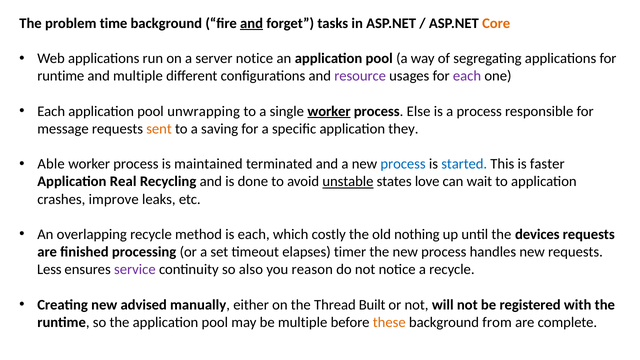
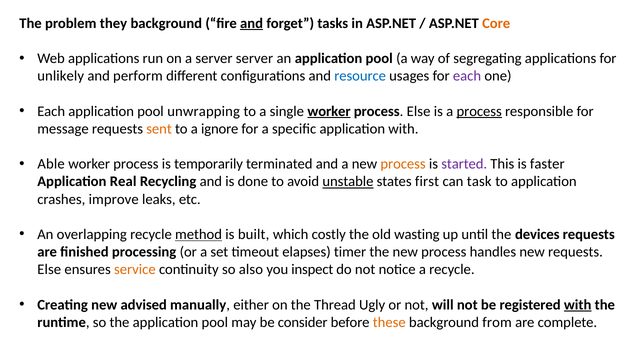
time: time -> they (113, 23)
server notice: notice -> server (254, 58)
runtime: runtime -> unlikely (61, 76)
and multiple: multiple -> perform (138, 76)
resource colour: purple -> blue (360, 76)
process underline: none -> present (479, 111)
saving: saving -> ignore (220, 129)
application they: they -> with (403, 129)
maintained: maintained -> temporarily (209, 164)
process colour: blue -> orange (403, 164)
started colour: blue -> purple (464, 164)
love: love -> first (427, 182)
wait: wait -> task (479, 182)
method underline: none -> present (199, 234)
is each: each -> built (254, 234)
nothing: nothing -> wasting (417, 234)
Less: Less -> Else (49, 270)
service colour: purple -> orange (135, 270)
reason: reason -> inspect (312, 270)
Built: Built -> Ugly (372, 305)
with underline: none -> present (578, 305)
be multiple: multiple -> consider (303, 322)
